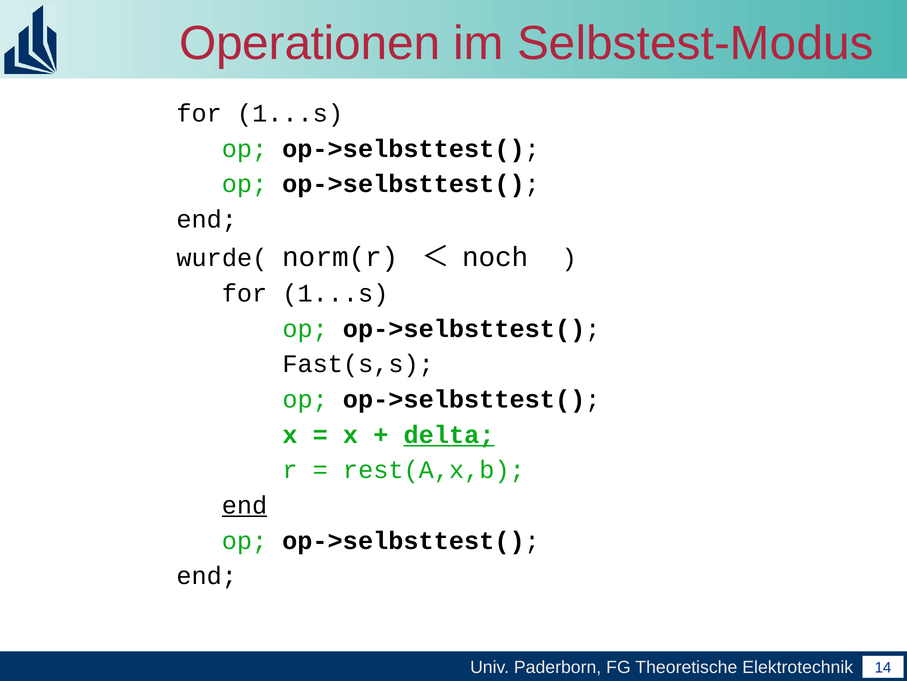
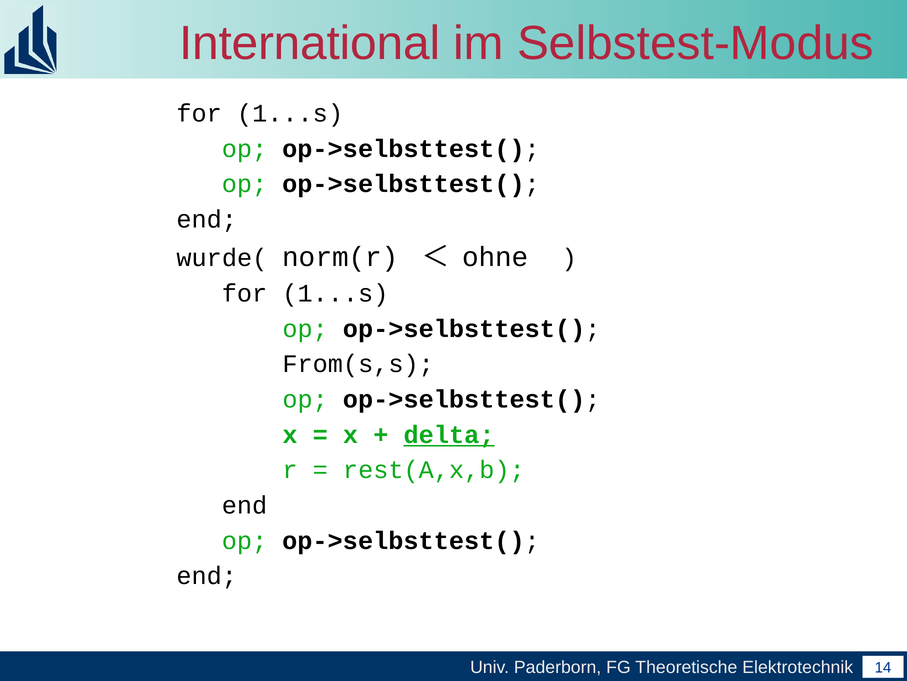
Operationen: Operationen -> International (310, 43)
noch: noch -> ohne (495, 257)
Fast(s,s: Fast(s,s -> From(s,s (358, 364)
end underline: present -> none (244, 505)
